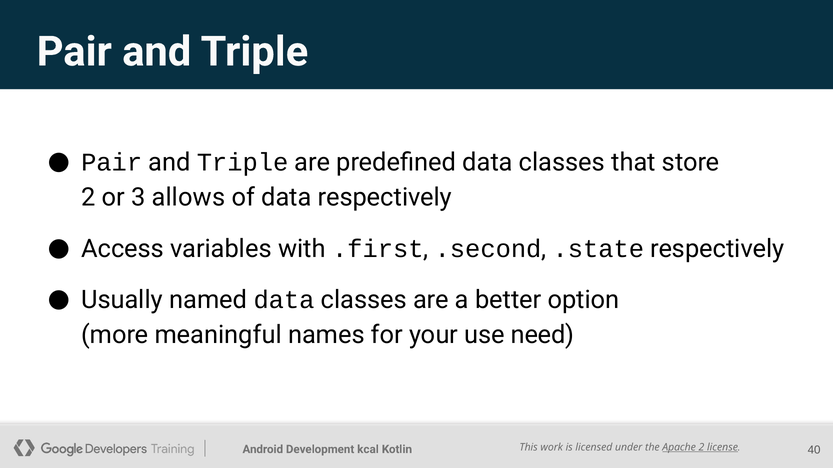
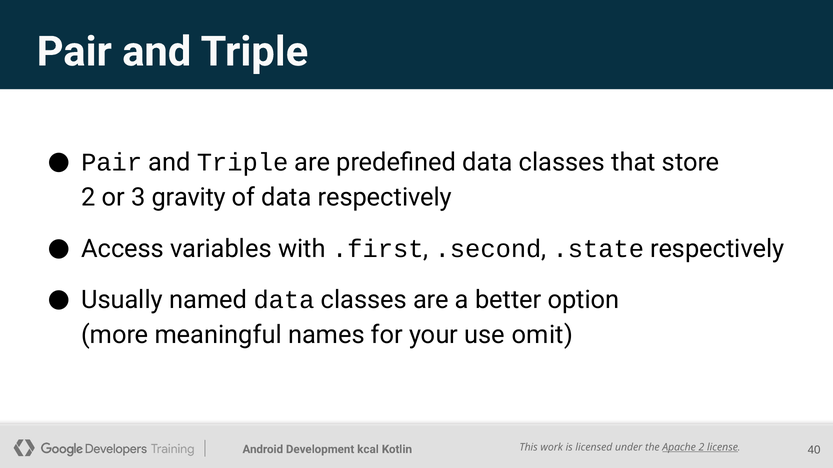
allows: allows -> gravity (189, 198)
need: need -> omit (542, 335)
